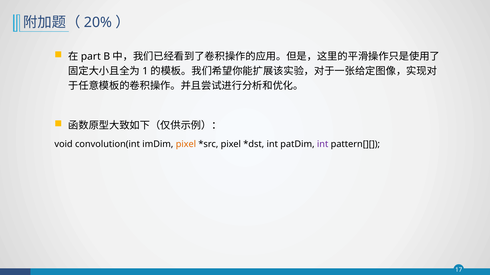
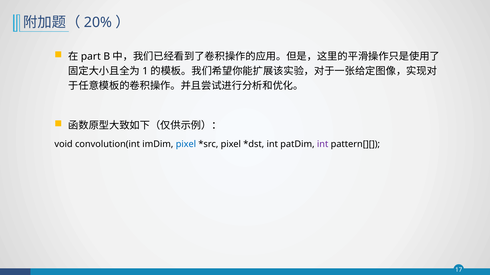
pixel colour: orange -> blue (186, 145)
